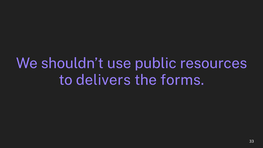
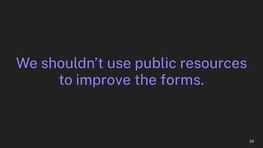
delivers: delivers -> improve (103, 80)
